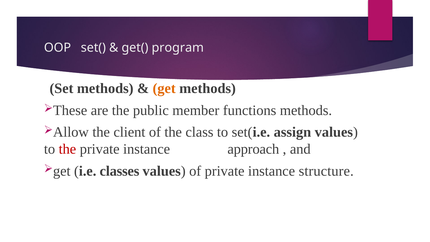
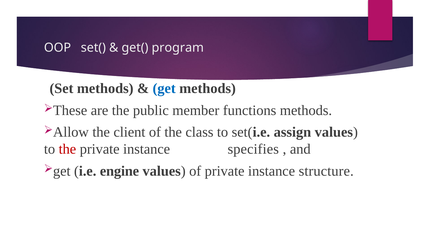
get colour: orange -> blue (164, 89)
approach: approach -> specifies (253, 149)
classes: classes -> engine (119, 171)
